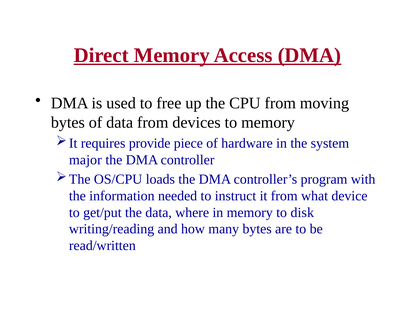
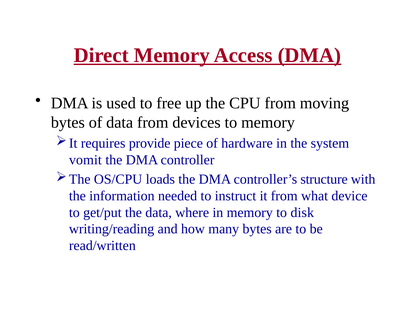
major: major -> vomit (85, 159)
program: program -> structure (324, 179)
